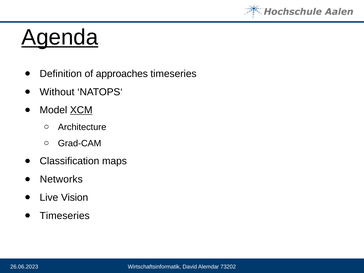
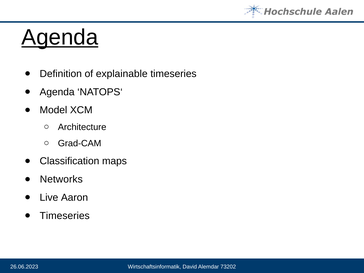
approaches: approaches -> explainable (122, 74)
Without: Without -> Agenda (57, 92)
XCM underline: present -> none (81, 110)
Vision: Vision -> Aaron (75, 197)
